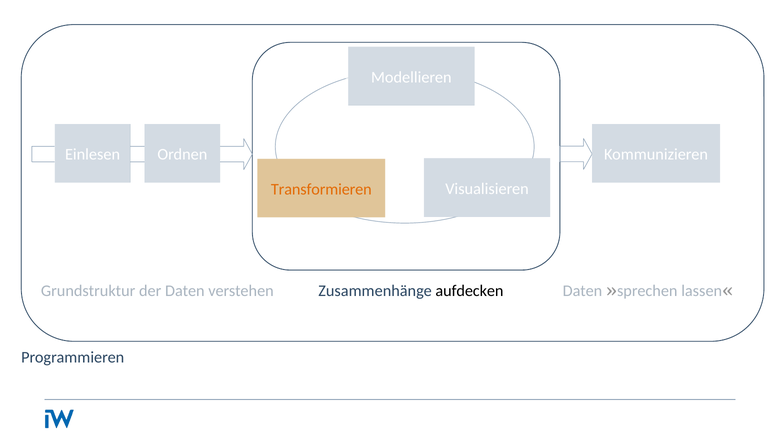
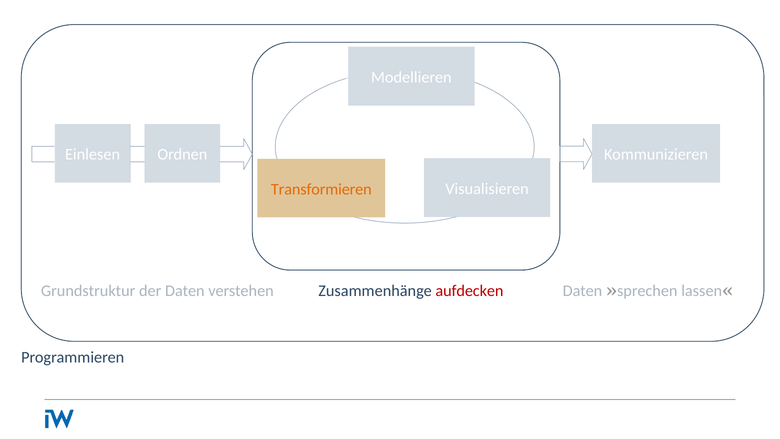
aufdecken colour: black -> red (469, 291)
